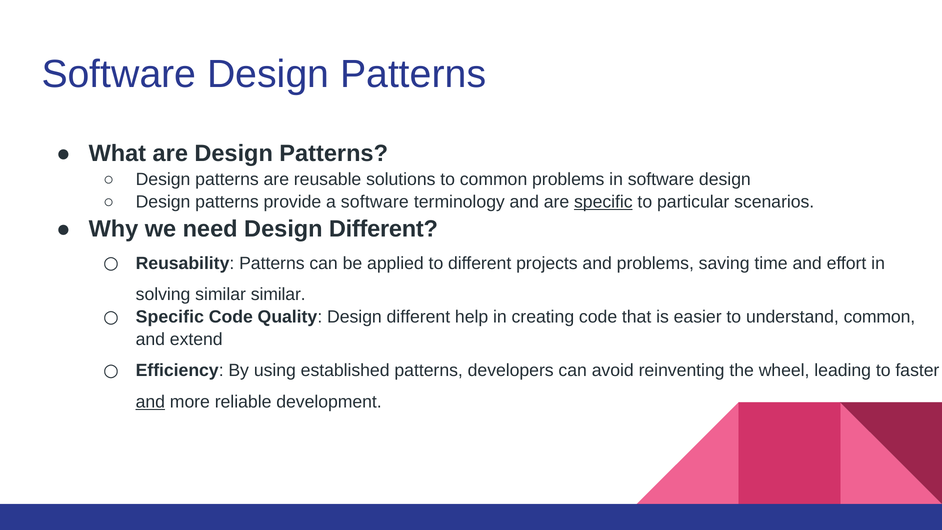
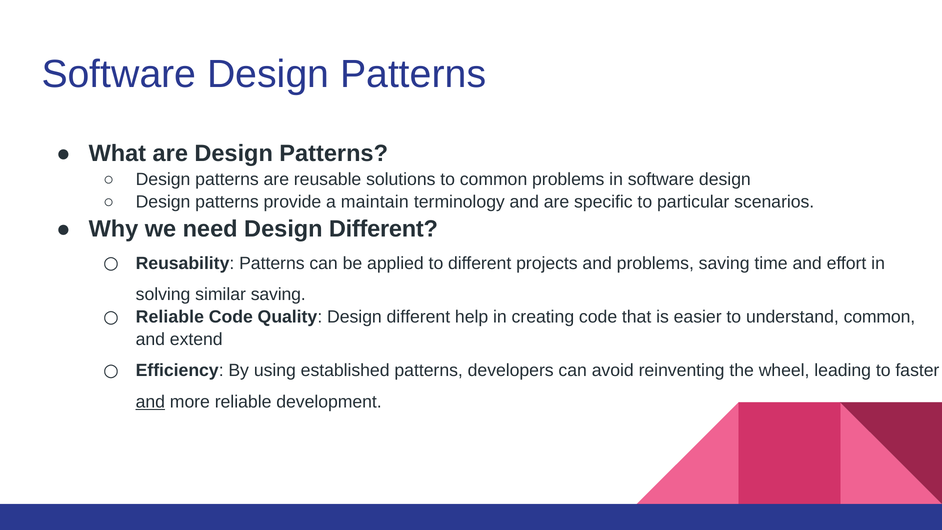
a software: software -> maintain (375, 202)
specific underline: present -> none (603, 202)
similar similar: similar -> saving (278, 294)
Specific: Specific -> Reliable (170, 317)
